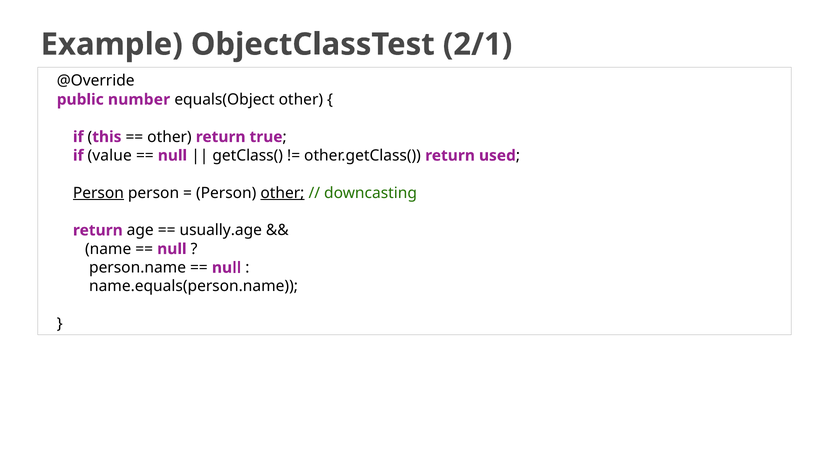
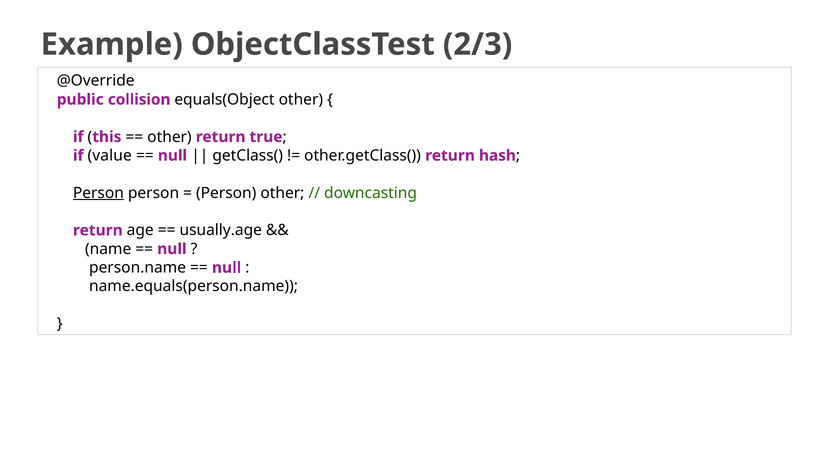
2/1: 2/1 -> 2/3 (478, 44)
number: number -> collision (139, 99)
used: used -> hash (497, 155)
other underline: present -> none (282, 193)
